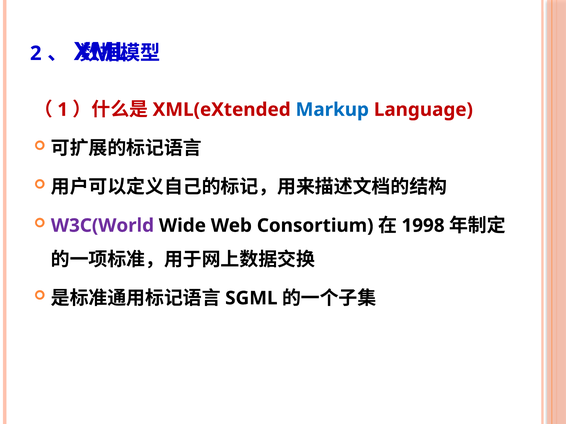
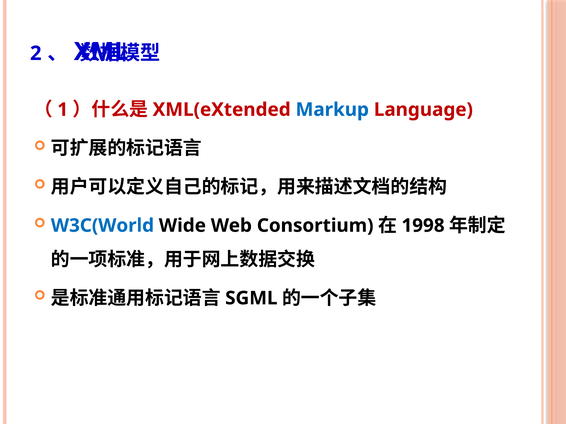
W3C(World colour: purple -> blue (102, 226)
